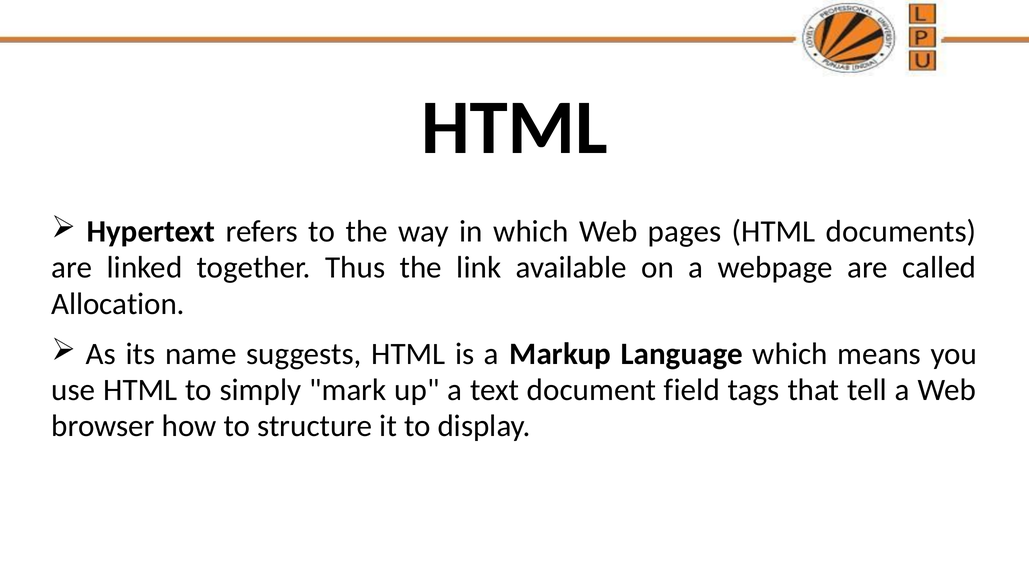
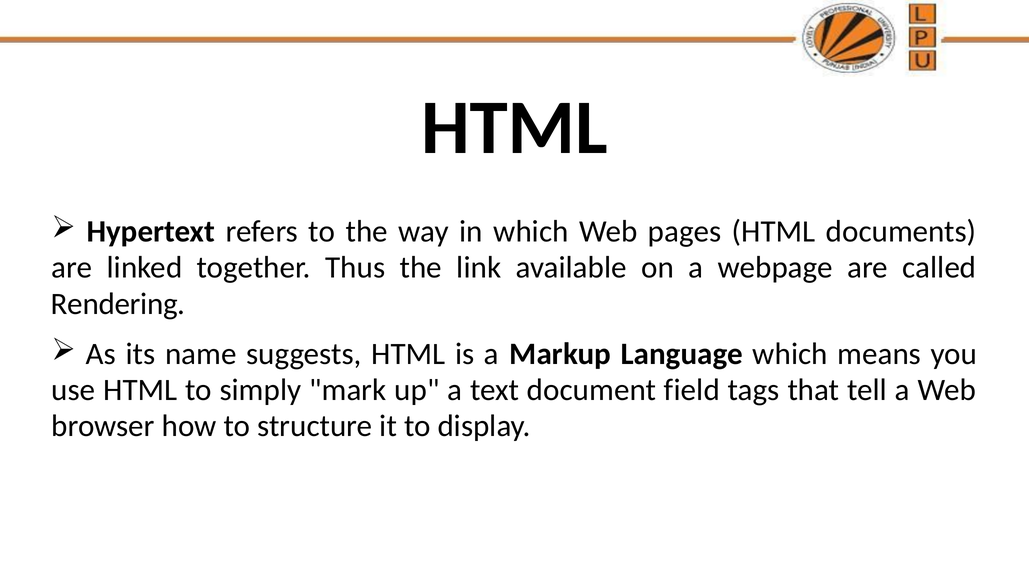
Allocation: Allocation -> Rendering (118, 304)
